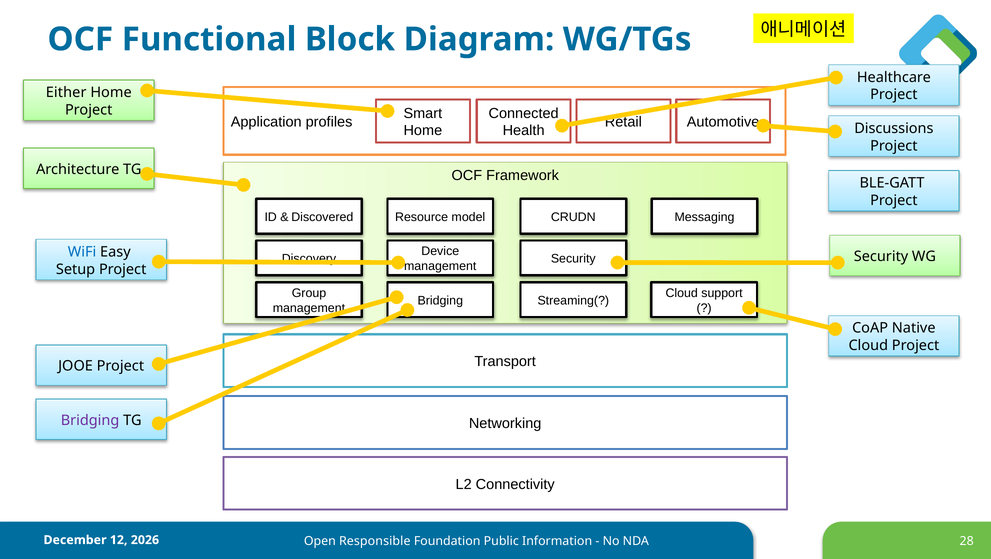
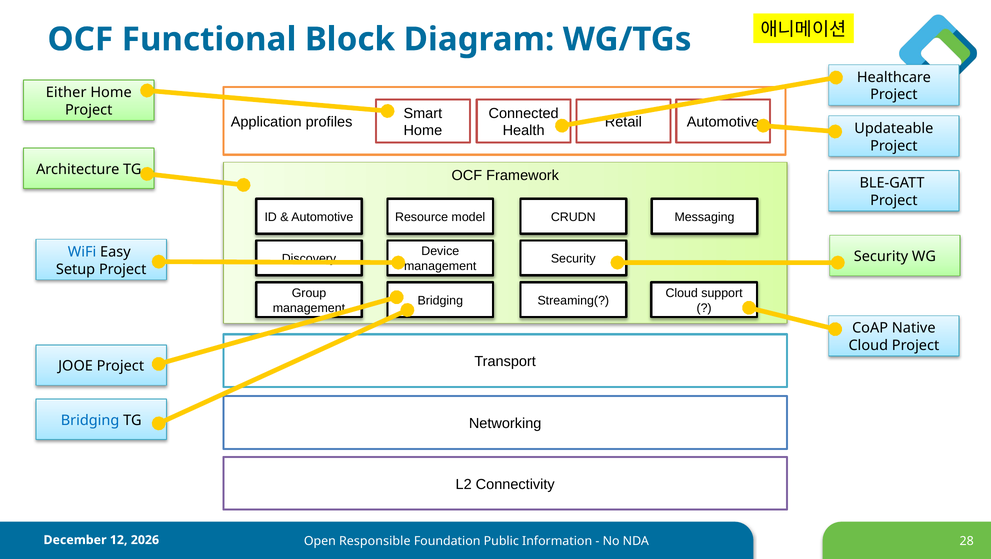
Discussions: Discussions -> Updateable (894, 128)
Discovered: Discovered -> Automotive (322, 217)
Bridging colour: purple -> blue (90, 420)
